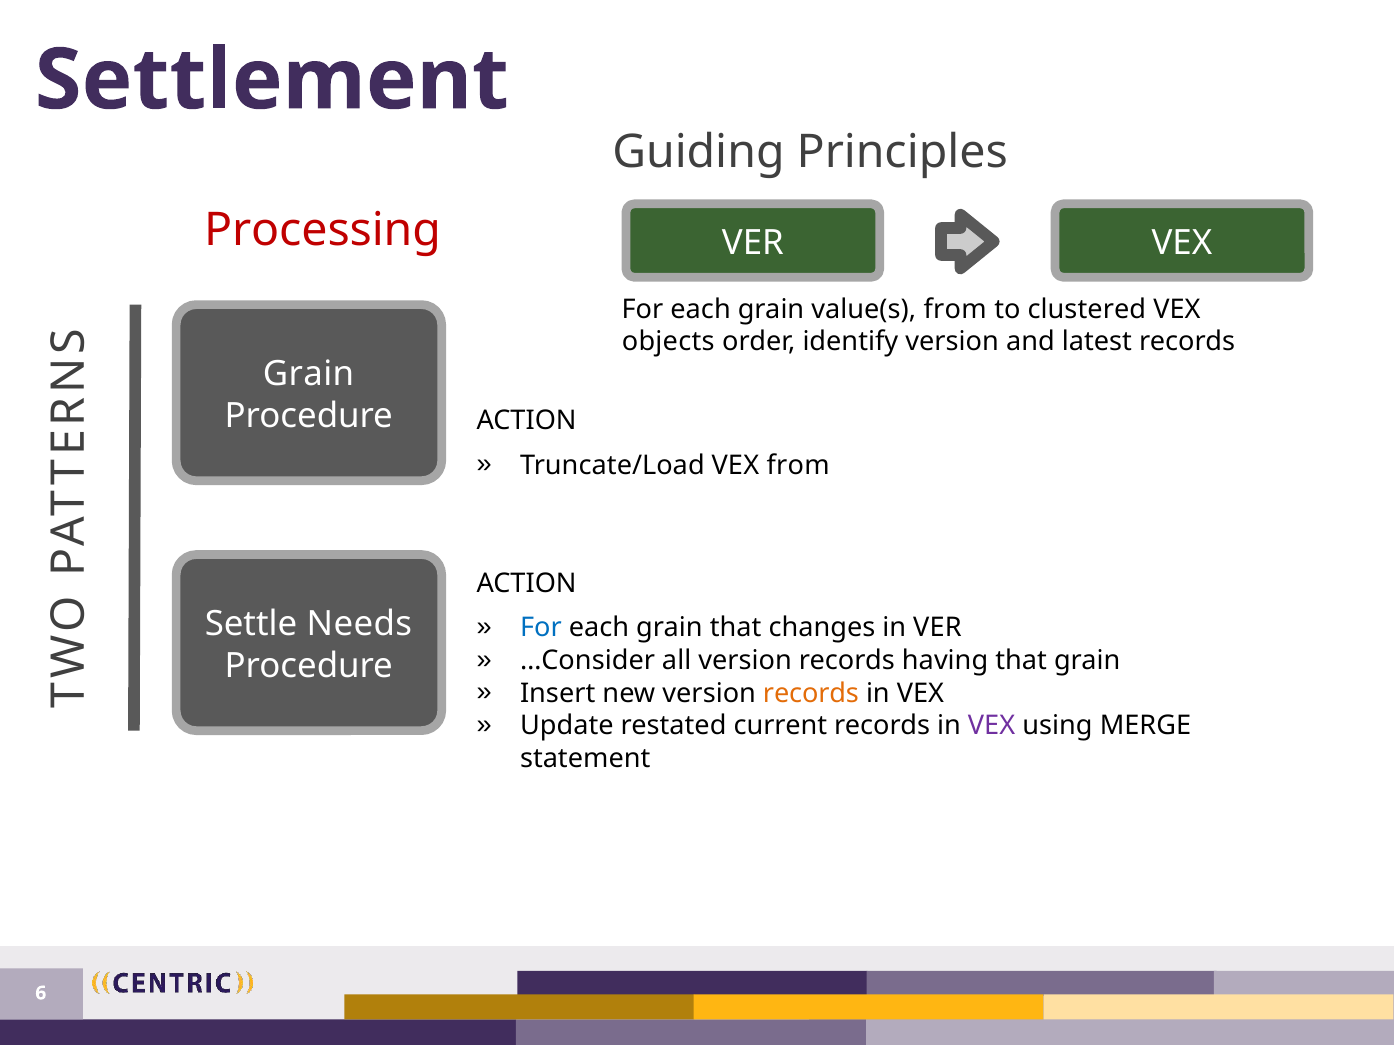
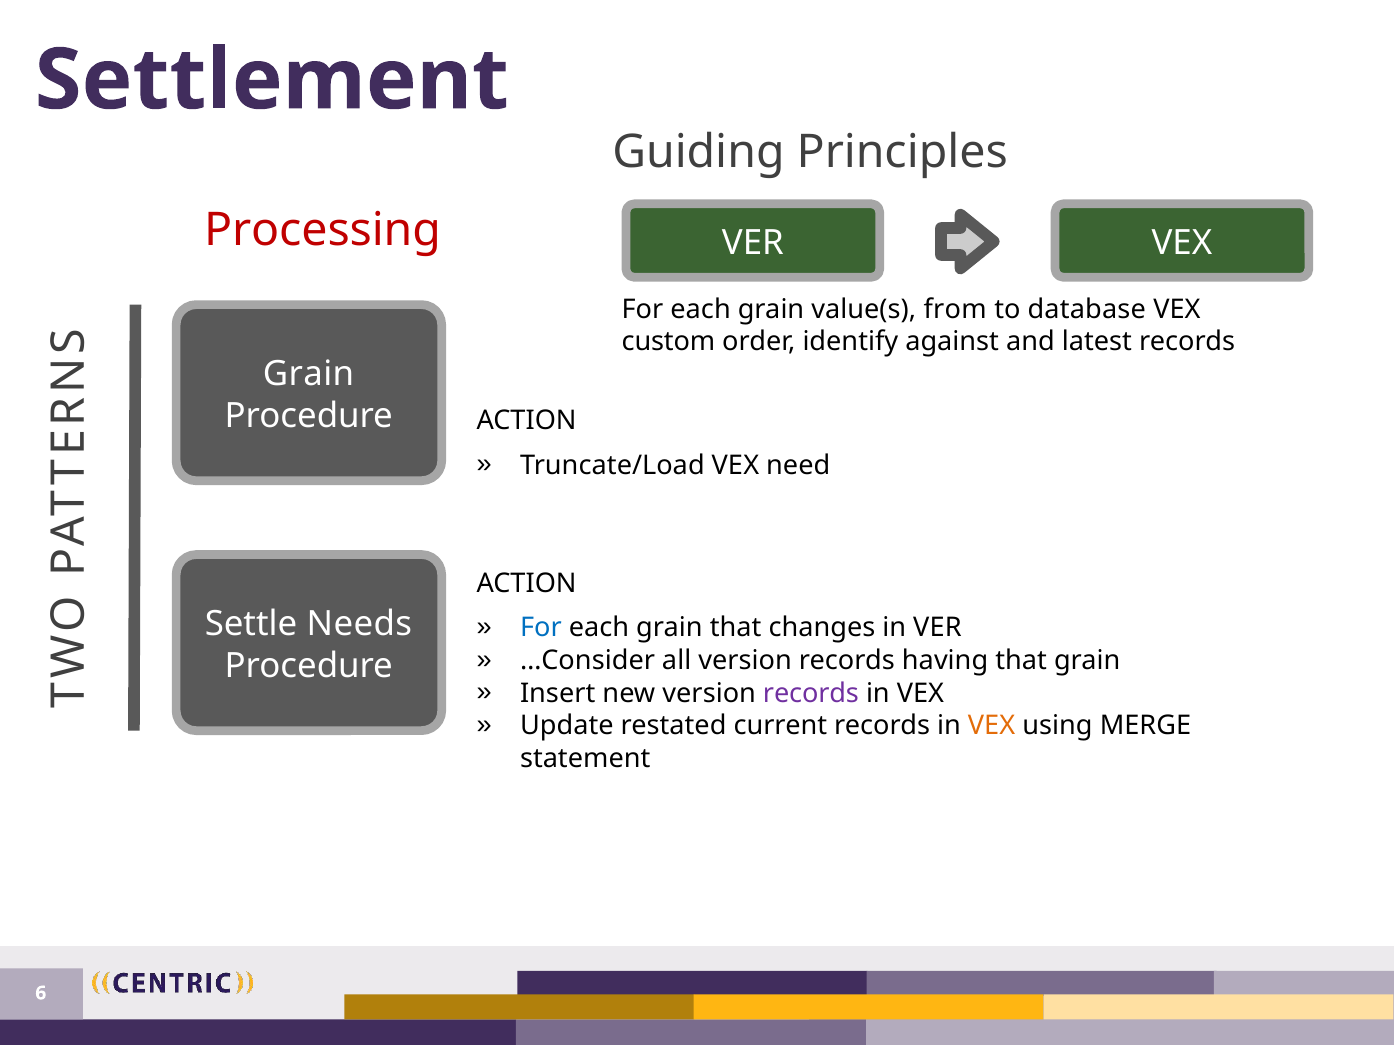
clustered: clustered -> database (1087, 310)
objects: objects -> custom (668, 342)
identify version: version -> against (952, 342)
VEX from: from -> need (798, 465)
records colour: orange -> purple (811, 693)
VEX colour: purple -> orange (992, 726)
